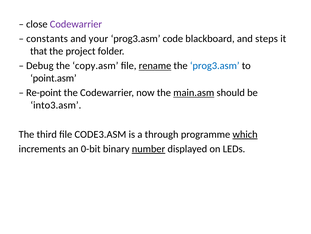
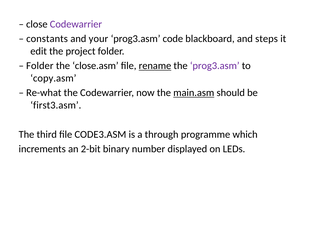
that: that -> edit (39, 51)
Debug: Debug -> Folder (40, 66)
copy.asm: copy.asm -> close.asm (95, 66)
prog3.asm colour: blue -> purple (215, 66)
point.asm: point.asm -> copy.asm (53, 78)
Re-point: Re-point -> Re-what (44, 92)
into3.asm: into3.asm -> first3.asm (56, 105)
which underline: present -> none (245, 134)
0-bit: 0-bit -> 2-bit (91, 148)
number underline: present -> none (149, 148)
